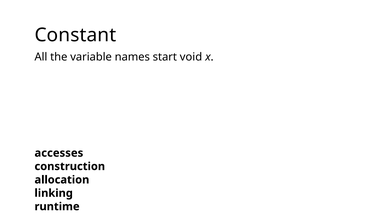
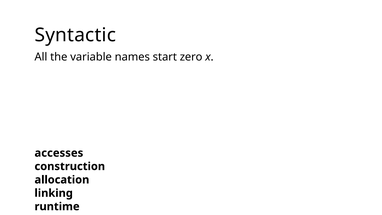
Constant: Constant -> Syntactic (75, 35)
void: void -> zero (191, 57)
